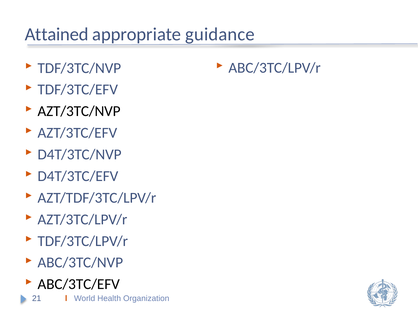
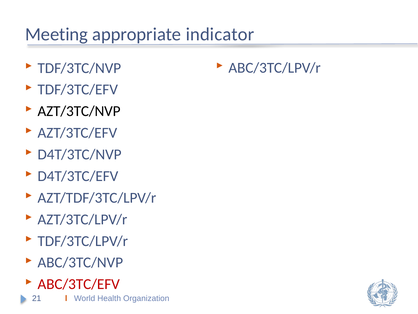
Attained: Attained -> Meeting (57, 34)
guidance: guidance -> indicator (220, 34)
ABC/3TC/EFV colour: black -> red (79, 284)
